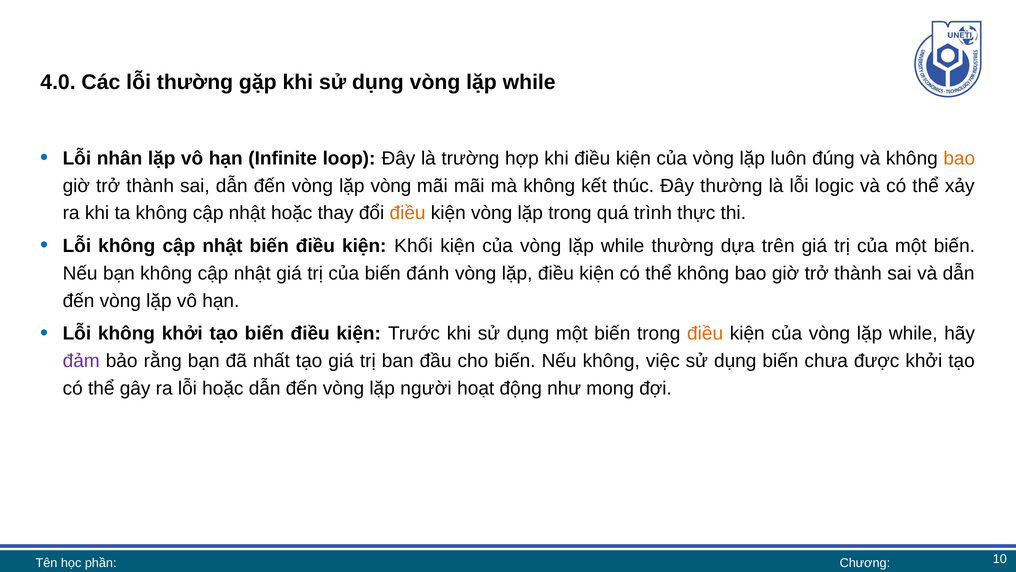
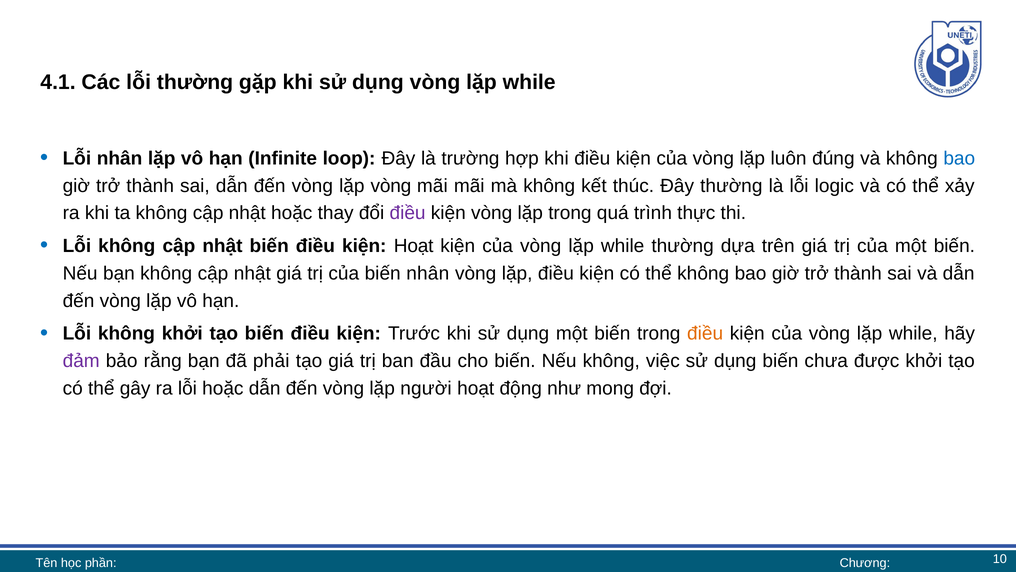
4.0: 4.0 -> 4.1 (58, 82)
bao colour: orange -> blue (959, 158)
điều colour: orange -> purple (408, 213)
kiện Khối: Khối -> Hoạt (414, 246)
biến đánh: đánh -> nhân (428, 273)
nhất: nhất -> phải (271, 361)
